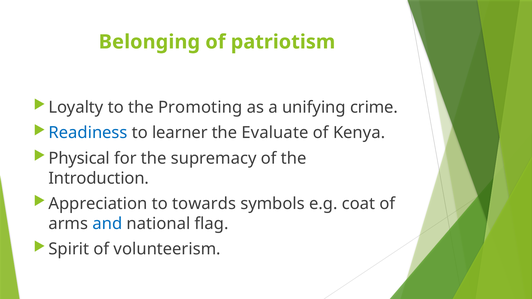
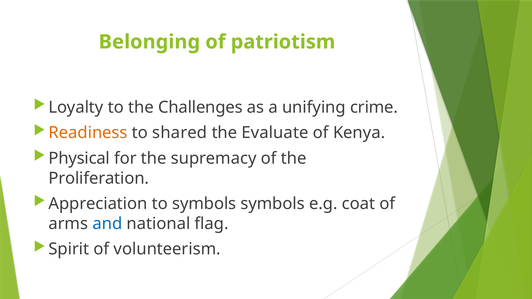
Promoting: Promoting -> Challenges (200, 107)
Readiness colour: blue -> orange (88, 133)
learner: learner -> shared (180, 133)
Introduction: Introduction -> Proliferation (99, 178)
to towards: towards -> symbols (204, 204)
